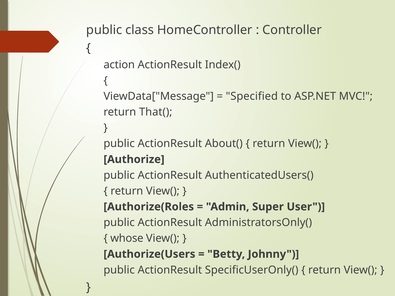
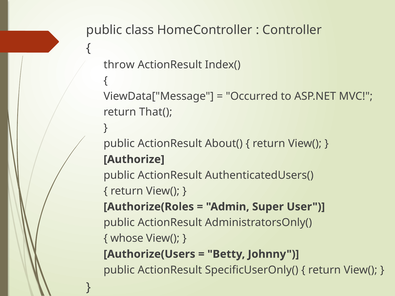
action: action -> throw (119, 65)
Specified: Specified -> Occurred (252, 96)
